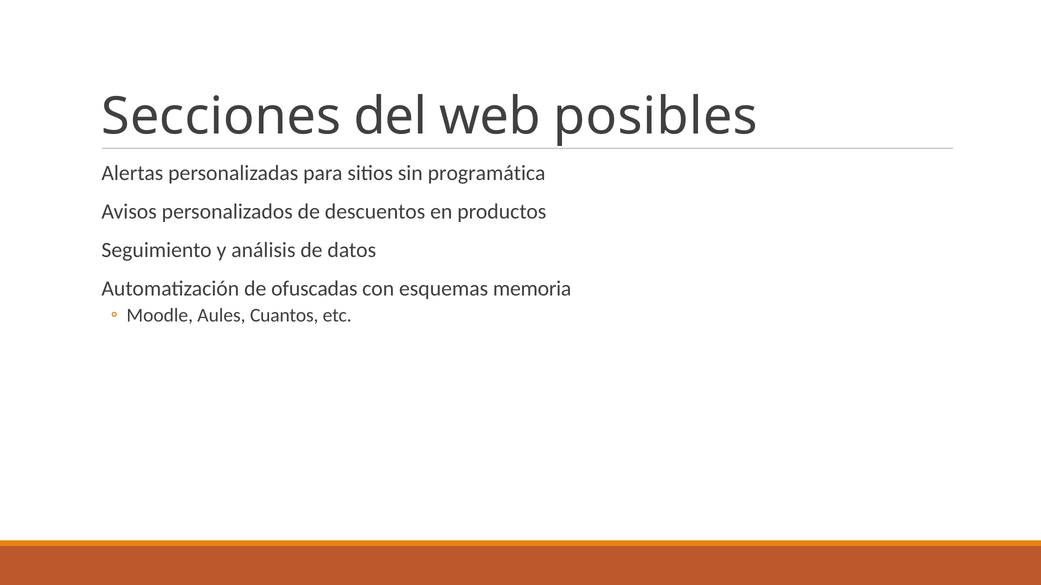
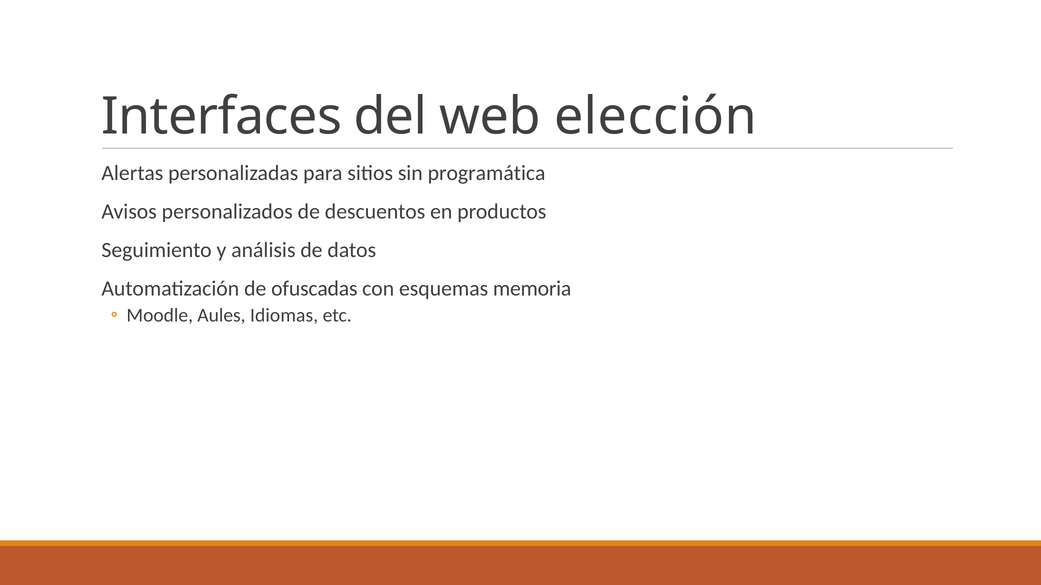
Secciones: Secciones -> Interfaces (222, 117)
posibles: posibles -> elección (655, 117)
Cuantos: Cuantos -> Idiomas (284, 316)
